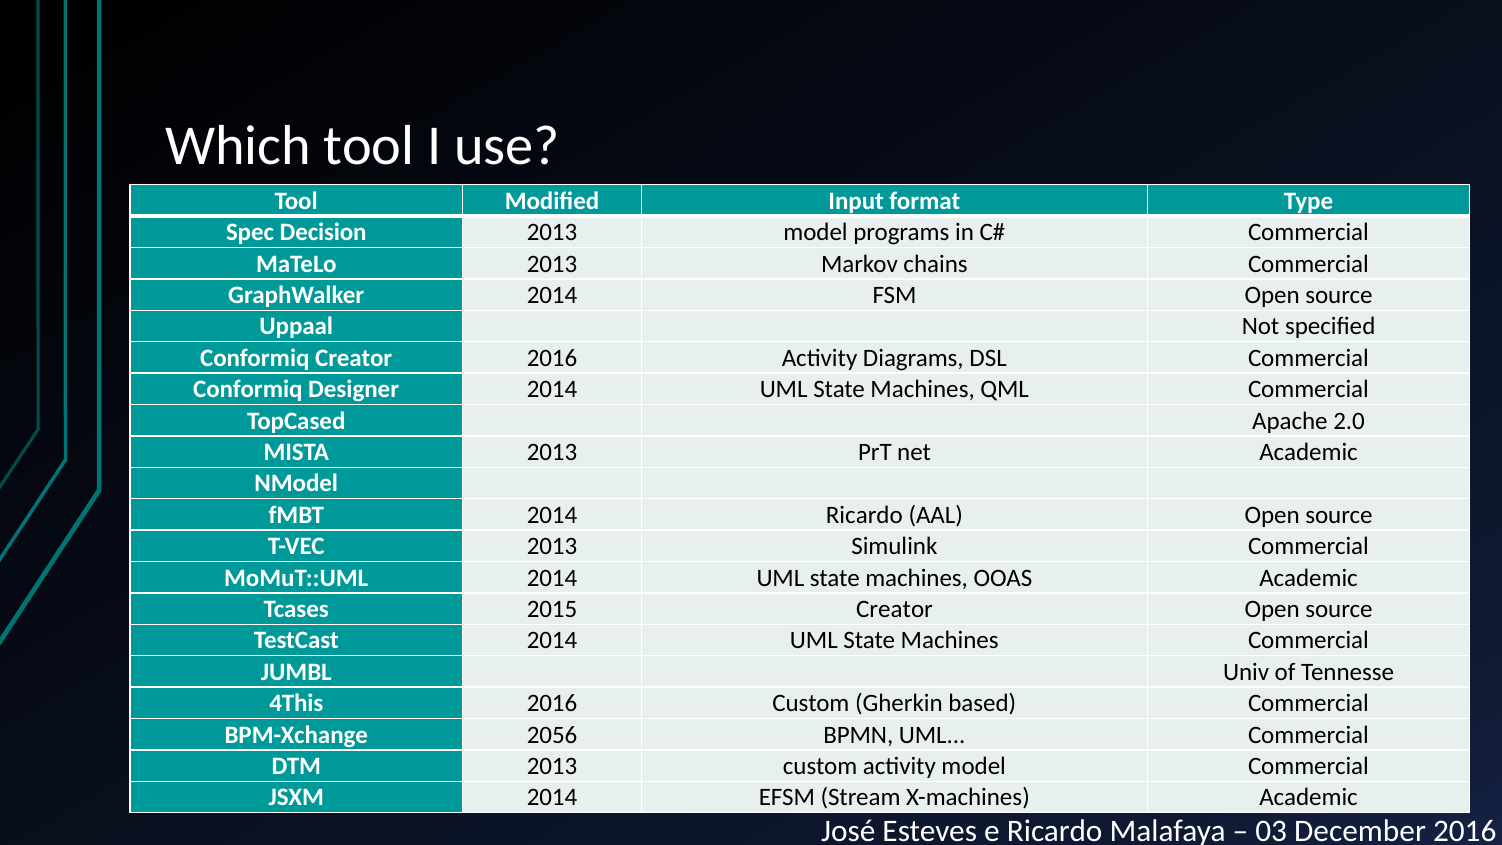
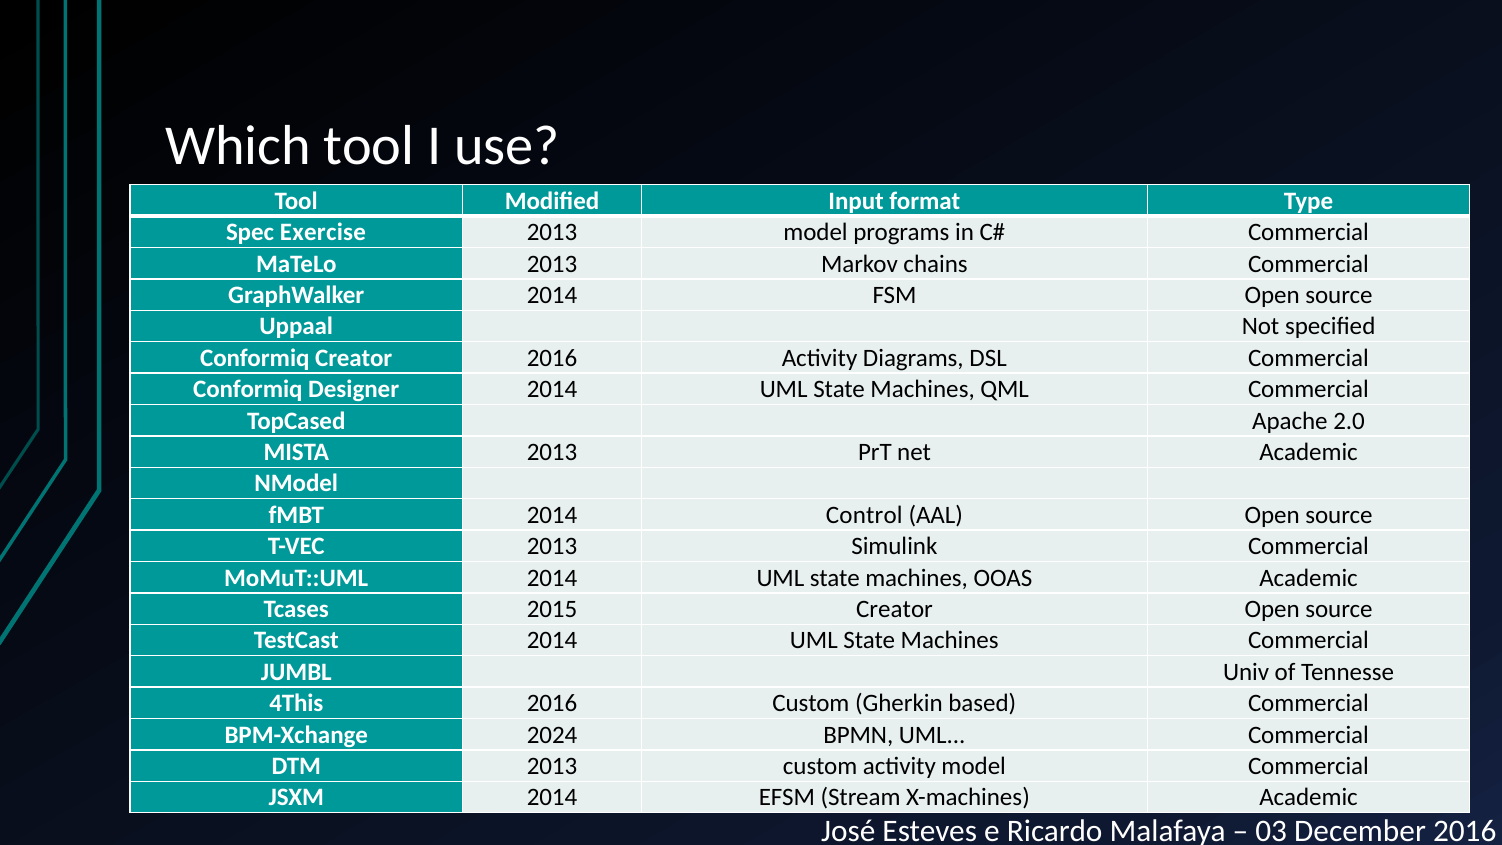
Decision: Decision -> Exercise (323, 232)
2014 Ricardo: Ricardo -> Control (864, 515)
2056: 2056 -> 2024 (552, 735)
